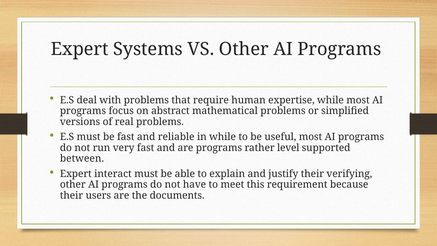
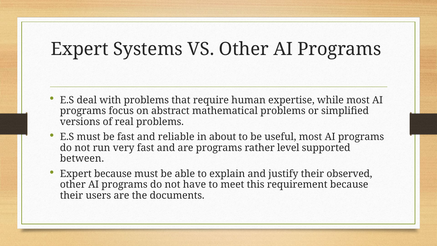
in while: while -> about (223, 137)
Expert interact: interact -> because (113, 174)
verifying: verifying -> observed (349, 174)
